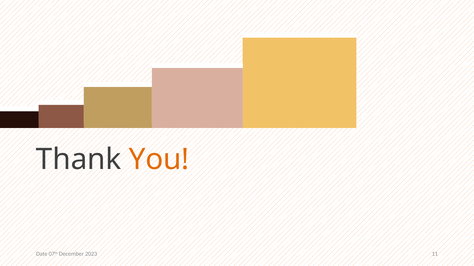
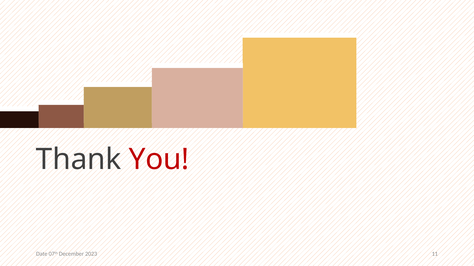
You colour: orange -> red (159, 160)
